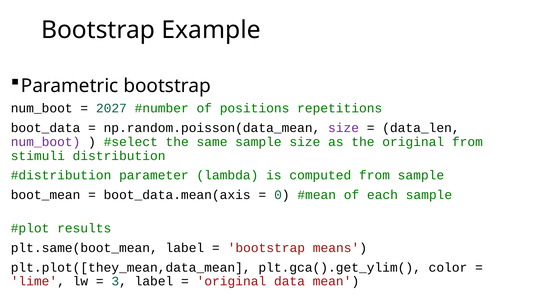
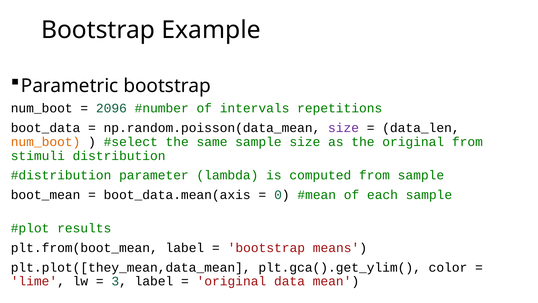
2027: 2027 -> 2096 (111, 108)
positions: positions -> intervals (255, 108)
num_boot colour: purple -> orange (46, 142)
plt.same(boot_mean: plt.same(boot_mean -> plt.from(boot_mean (84, 248)
